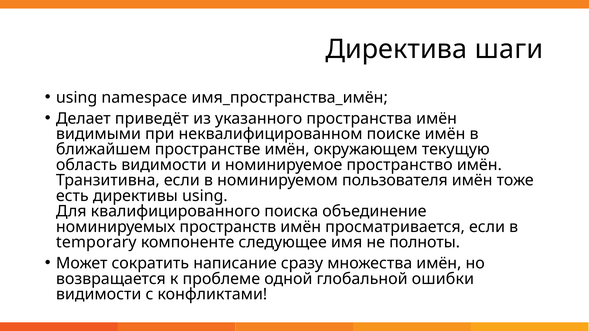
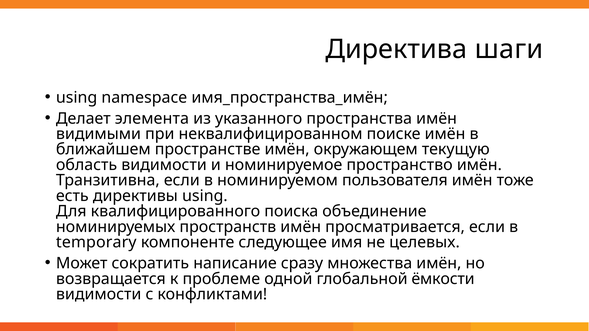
приведёт: приведёт -> элемента (152, 119)
полноты: полноты -> целевых (424, 243)
ошибки: ошибки -> ёмкости (443, 279)
